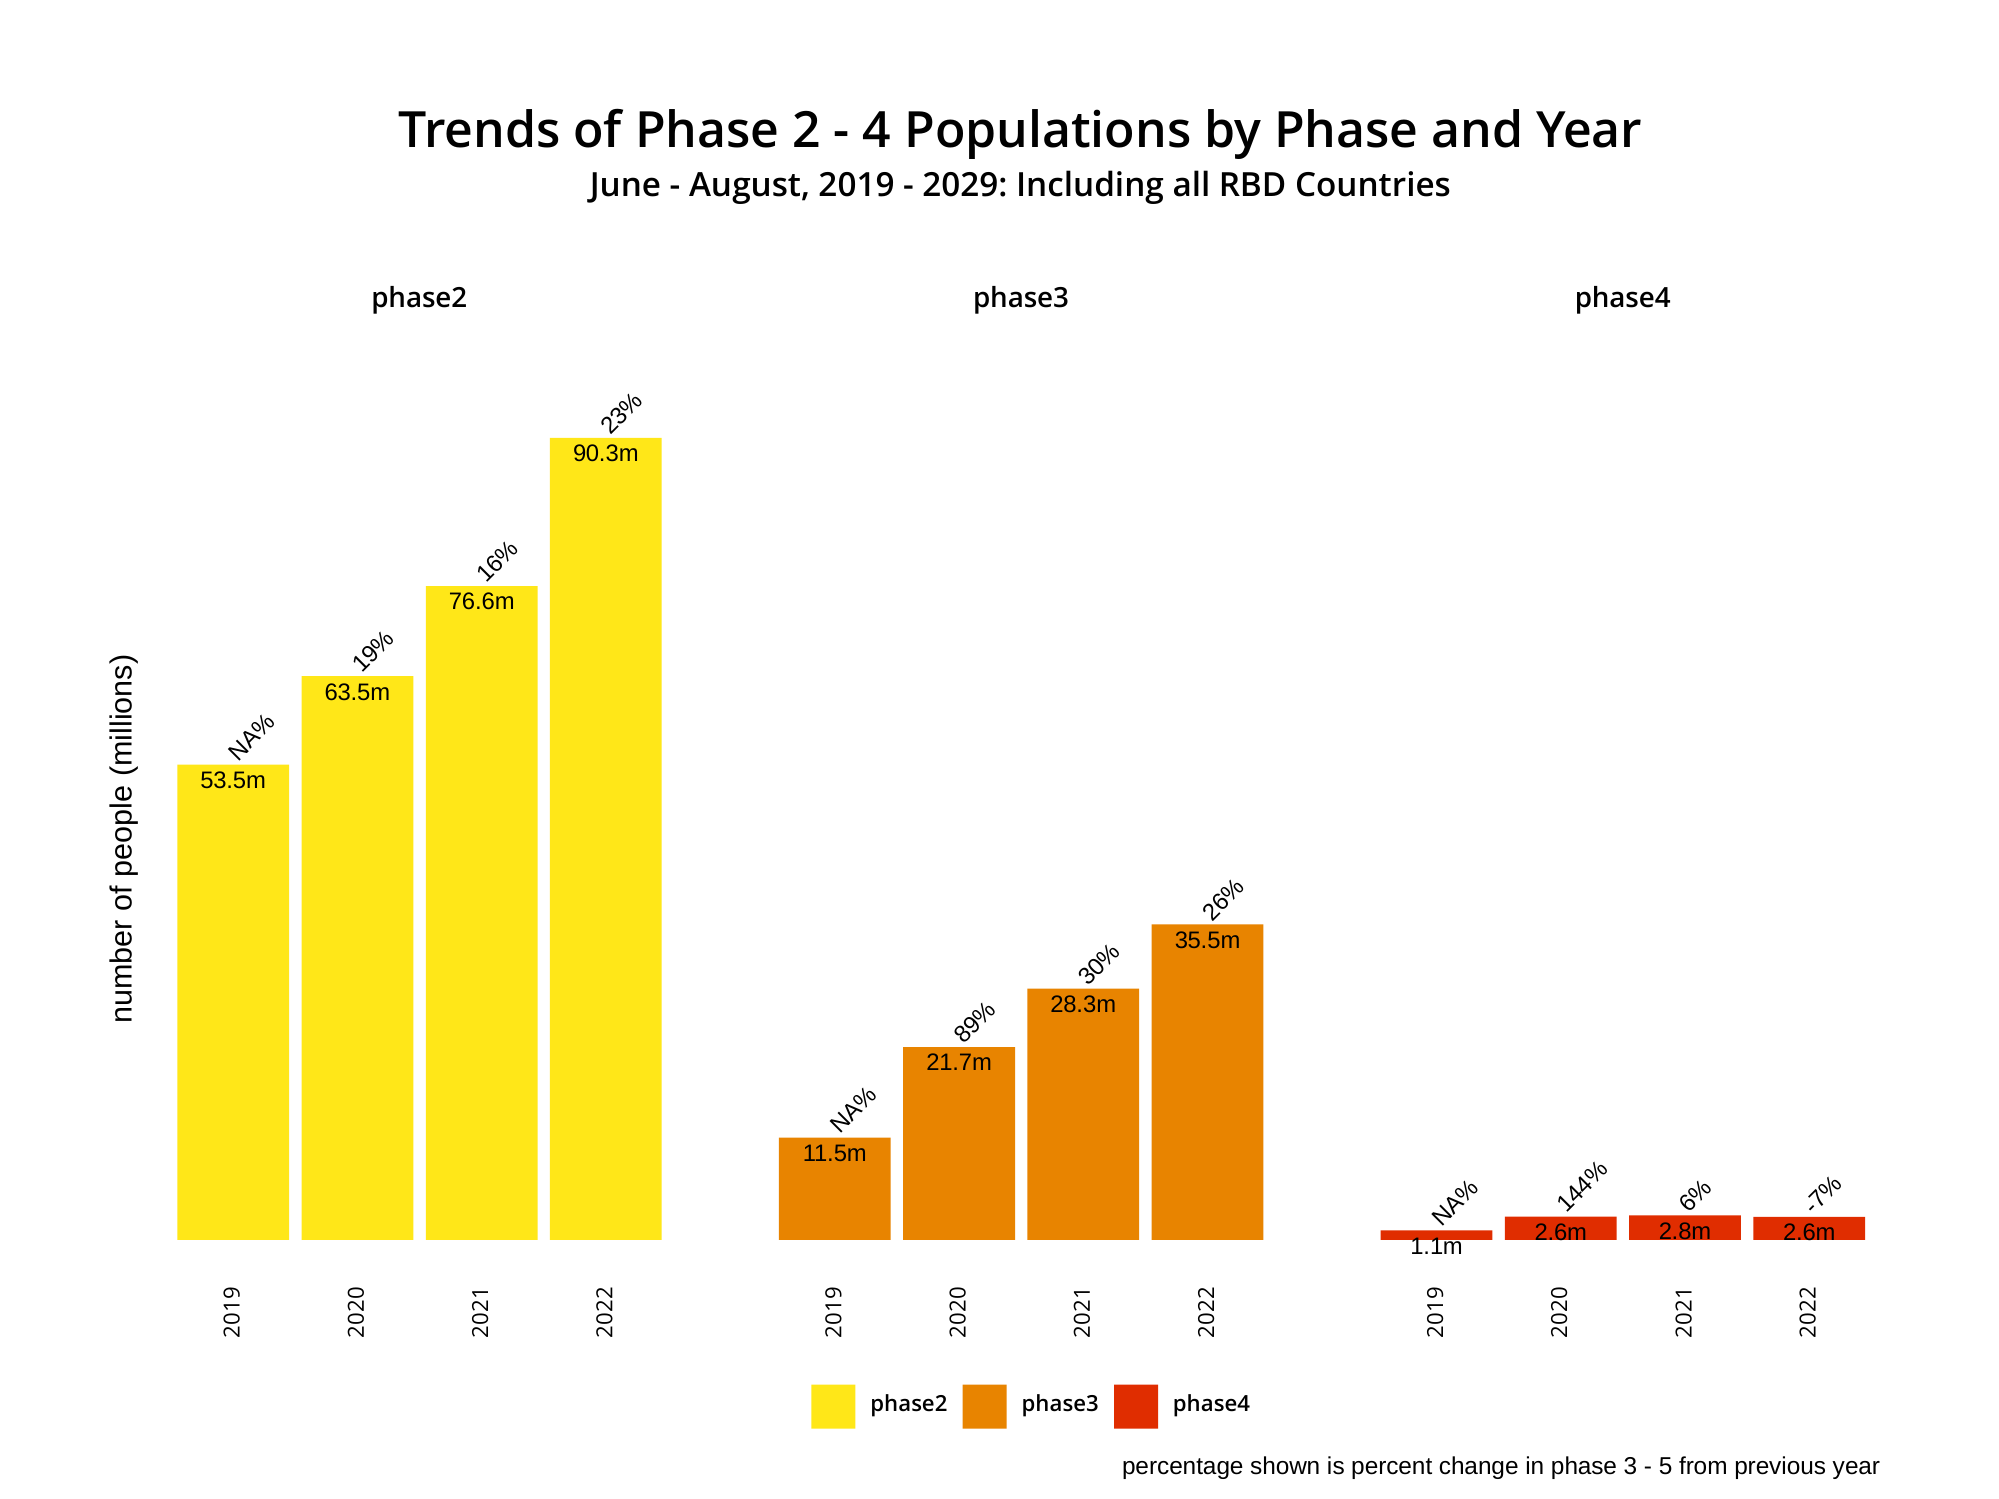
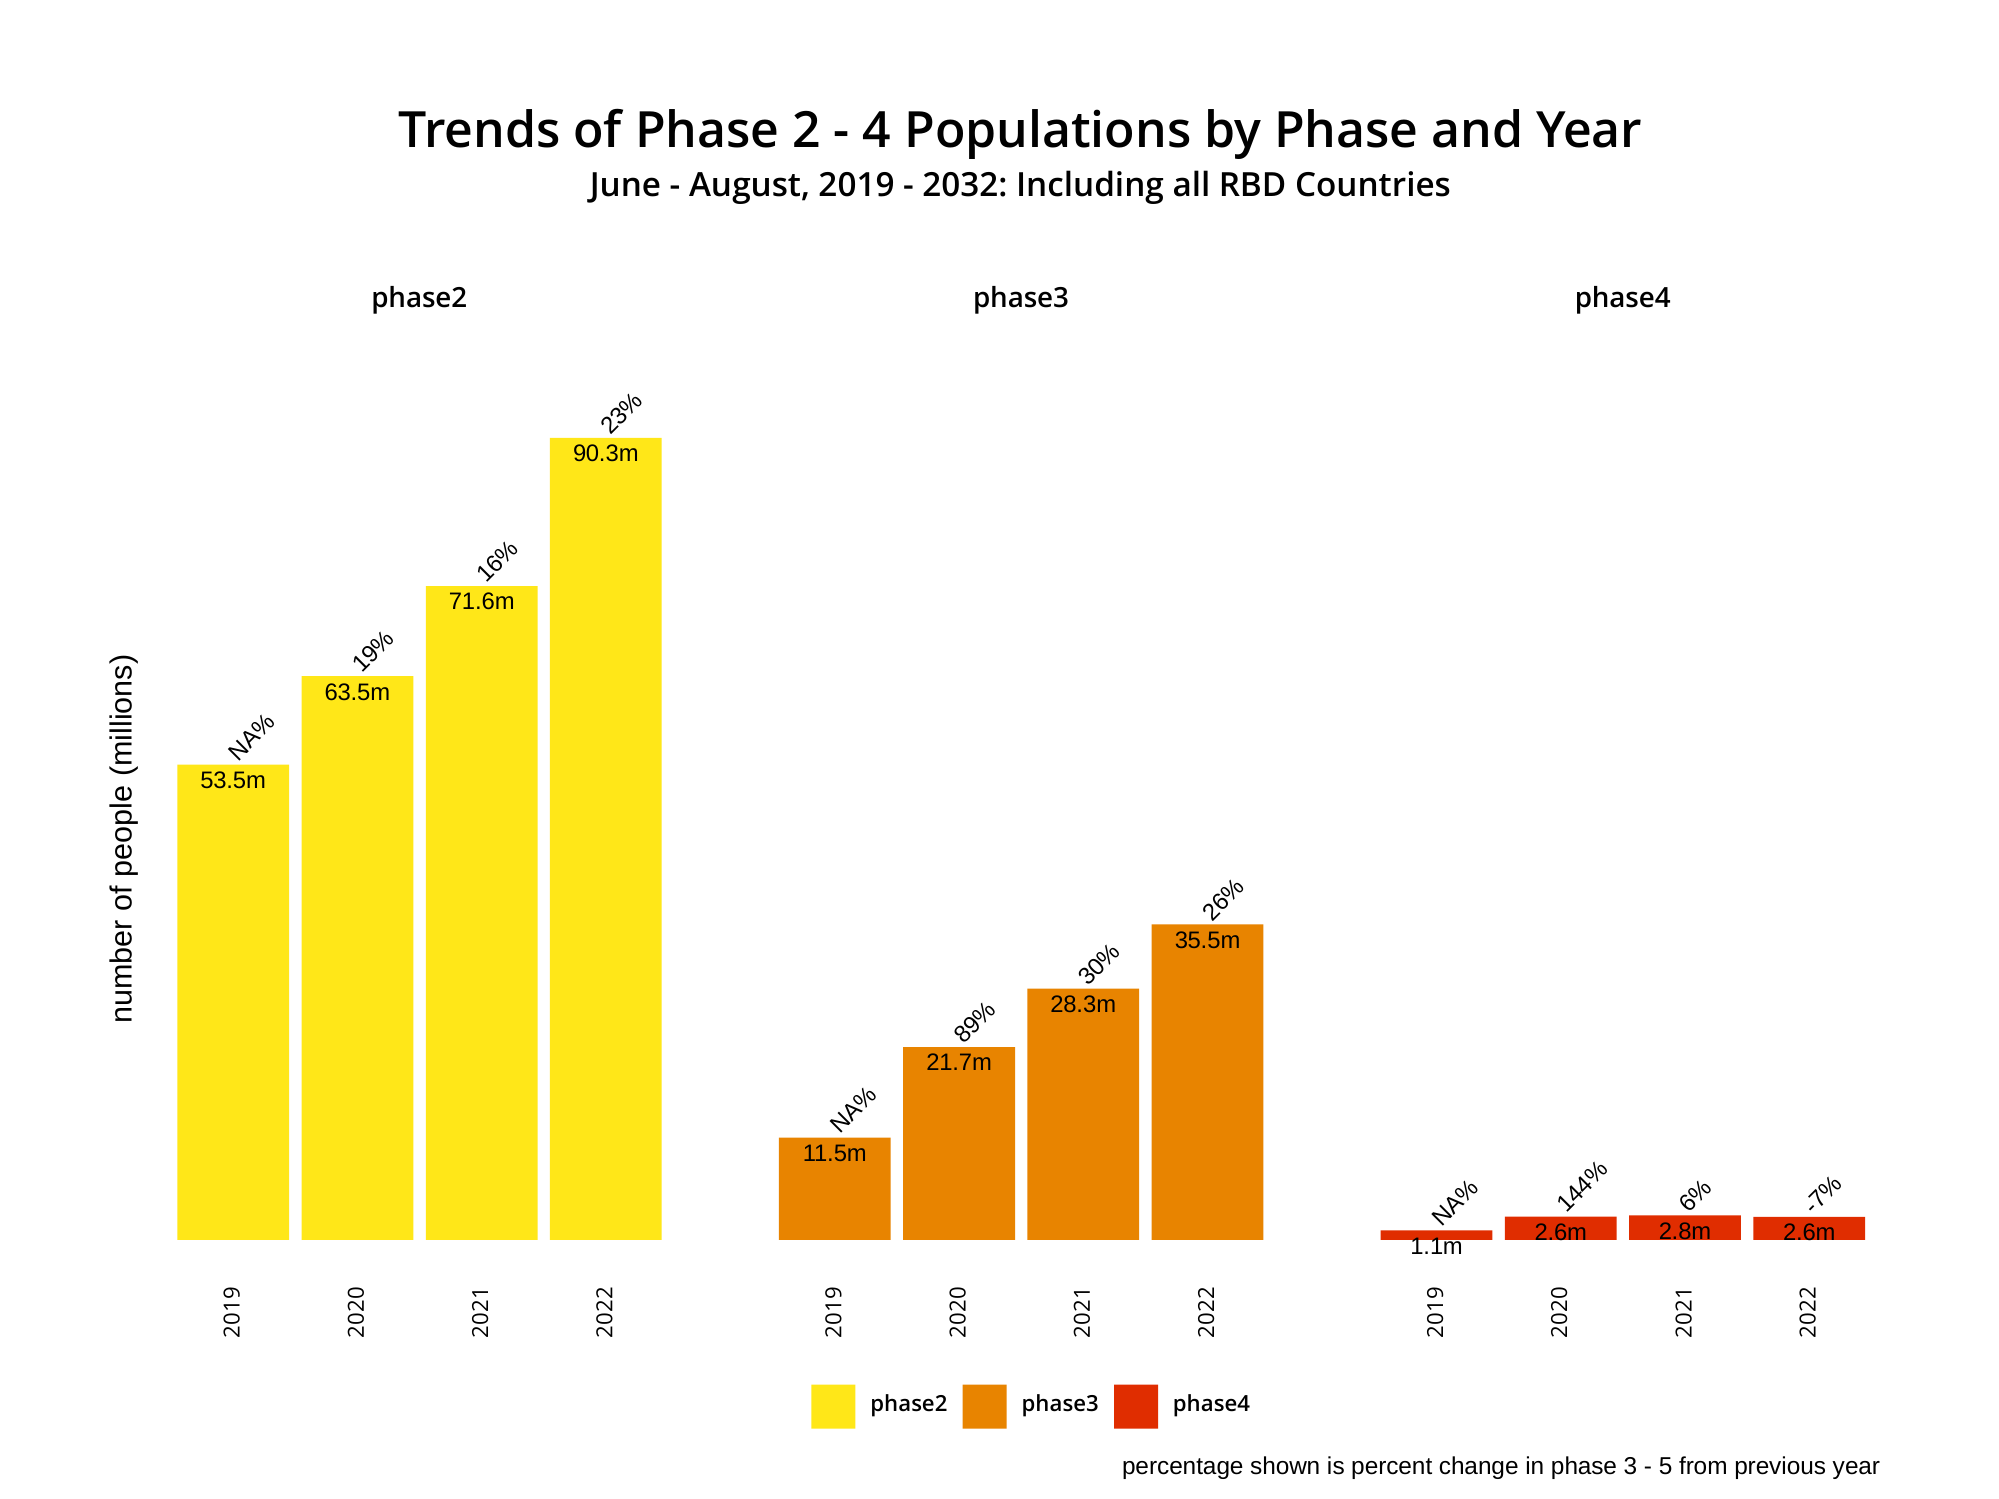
2029: 2029 -> 2032 (965, 186)
76.6m: 76.6m -> 71.6m (482, 602)
